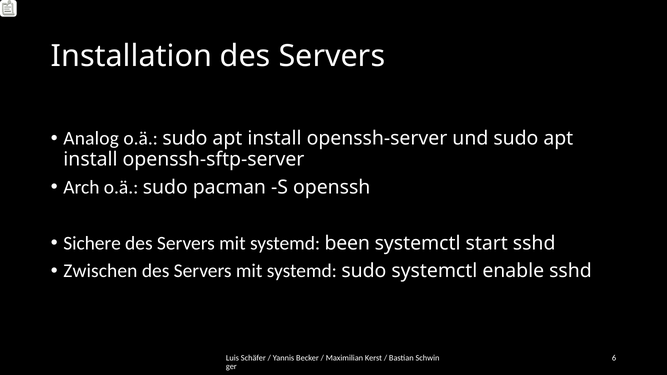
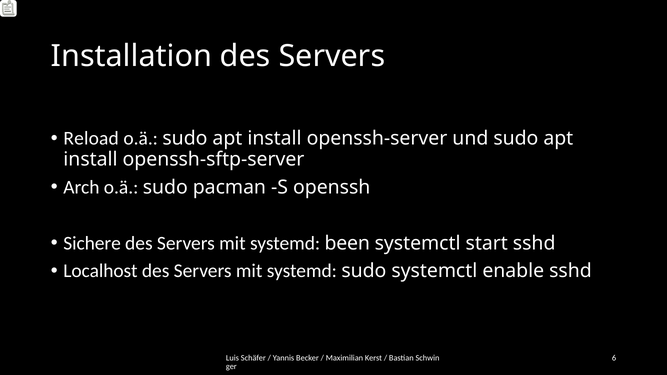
Analog: Analog -> Reload (91, 138)
Zwischen: Zwischen -> Localhost (100, 271)
